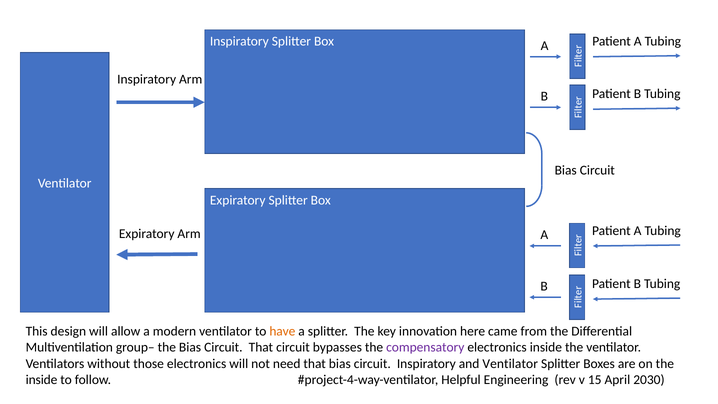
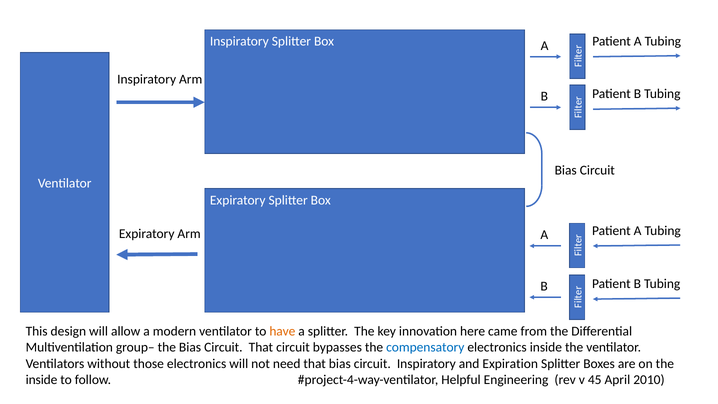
compensatory colour: purple -> blue (425, 347)
and Ventilator: Ventilator -> Expiration (510, 363)
15: 15 -> 45 (595, 380)
2030: 2030 -> 2010 (649, 380)
